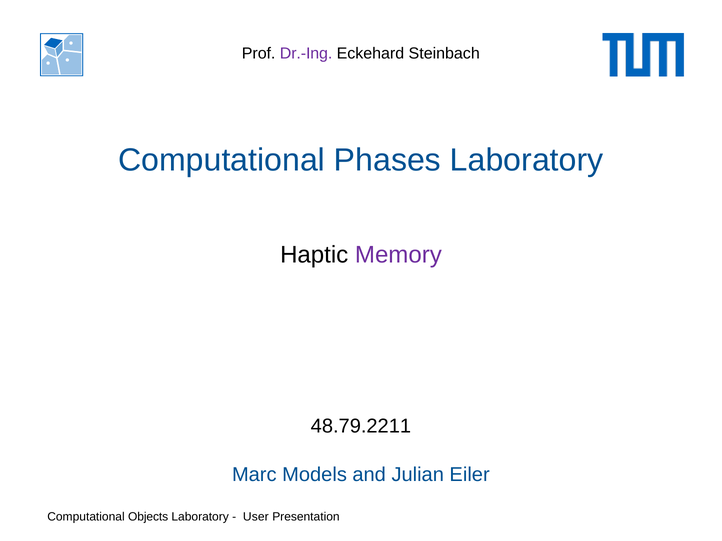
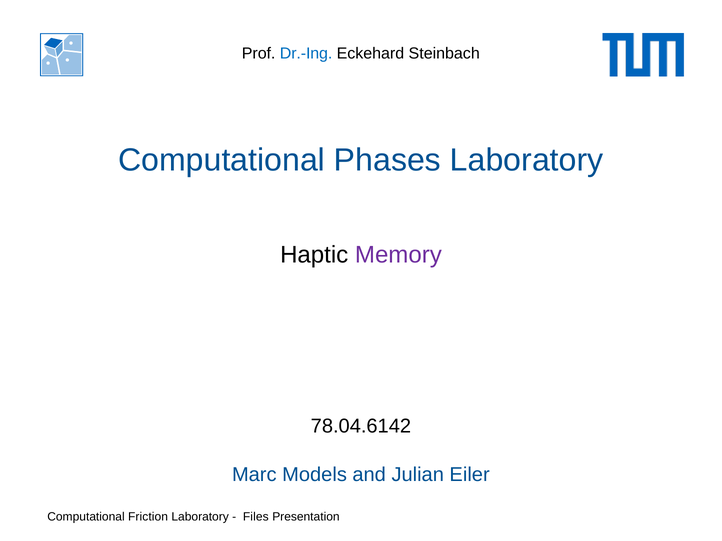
Dr.-Ing colour: purple -> blue (306, 54)
48.79.2211: 48.79.2211 -> 78.04.6142 (361, 426)
Objects: Objects -> Friction (148, 517)
User: User -> Files (256, 517)
